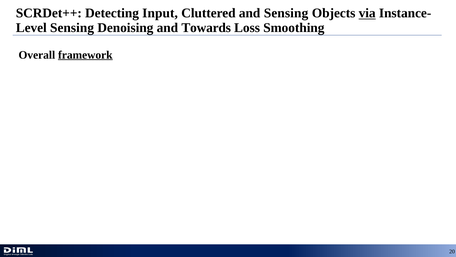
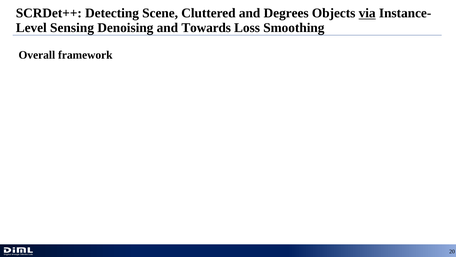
Input: Input -> Scene (160, 13)
and Sensing: Sensing -> Degrees (286, 13)
framework underline: present -> none (85, 55)
